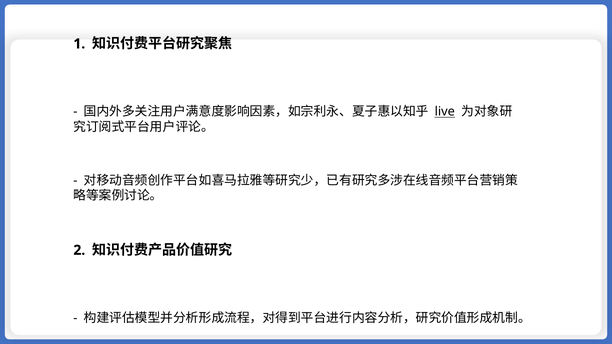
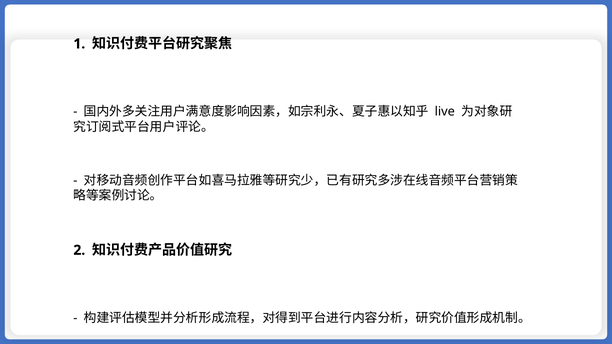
live underline: present -> none (445, 112)
